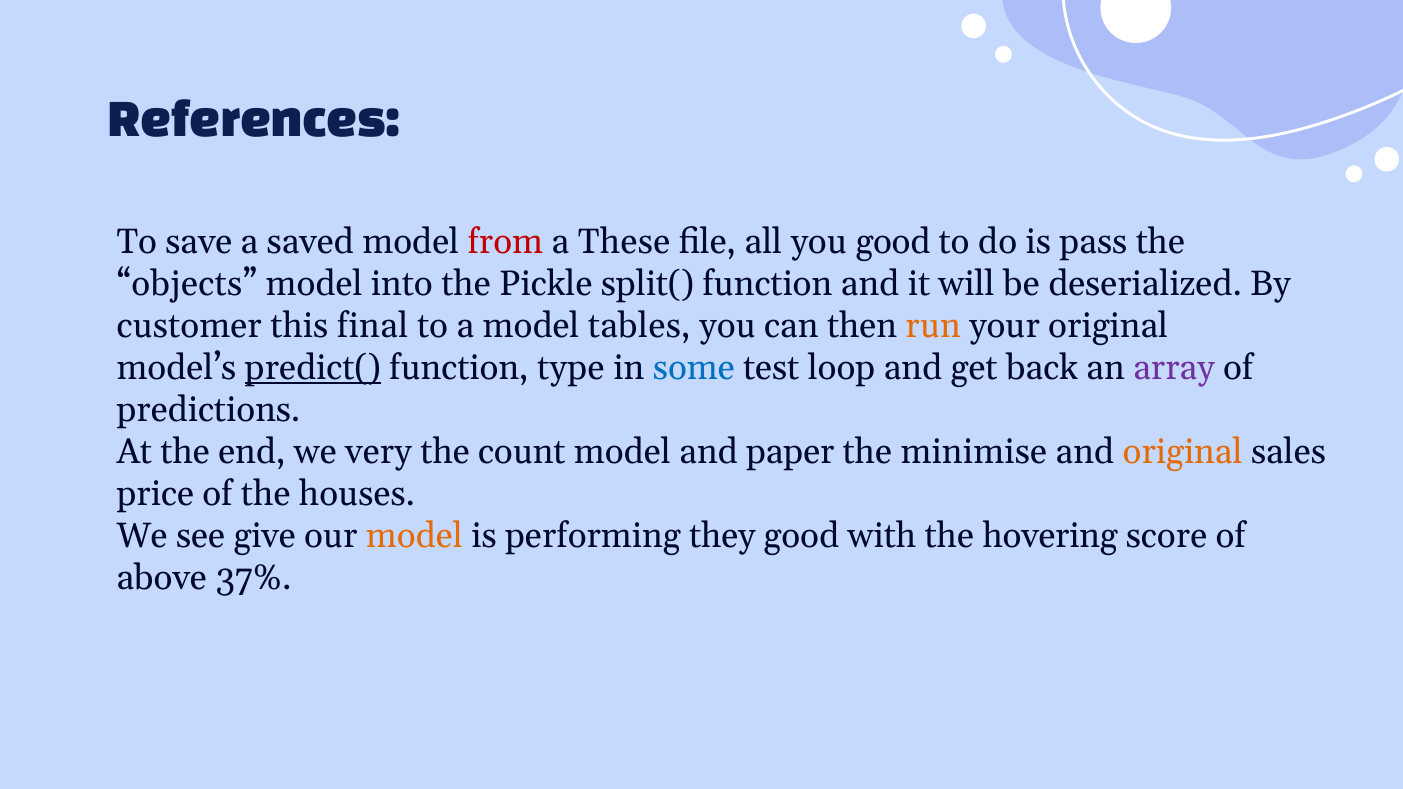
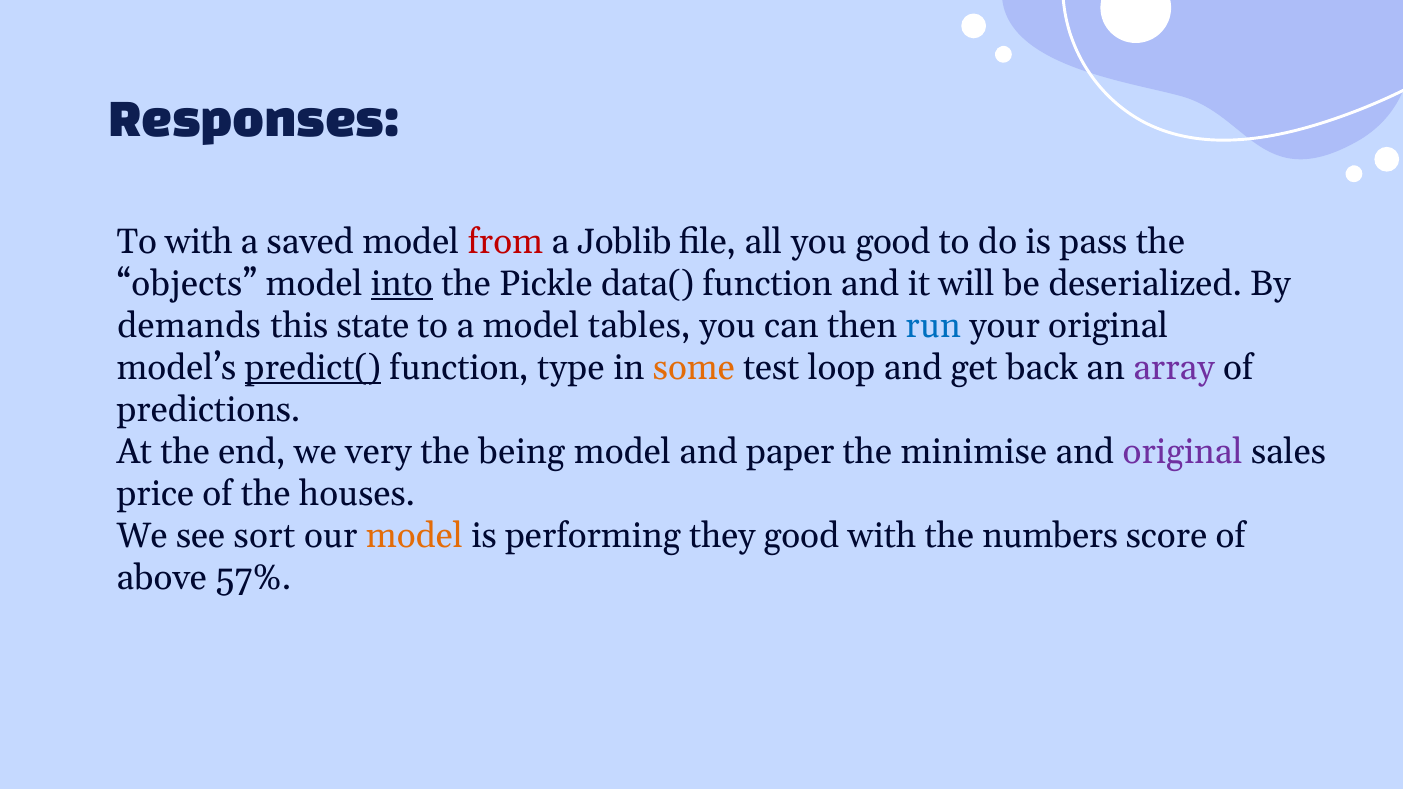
References: References -> Responses (254, 119)
To save: save -> with (199, 242)
These: These -> Joblib (624, 242)
into underline: none -> present (402, 284)
split(: split( -> data( (648, 284)
customer: customer -> demands (189, 326)
final: final -> state (373, 326)
run colour: orange -> blue (933, 326)
some colour: blue -> orange (694, 368)
count: count -> being (522, 452)
original colour: orange -> purple (1183, 452)
give: give -> sort (264, 536)
hovering: hovering -> numbers (1050, 536)
37%: 37% -> 57% (254, 578)
